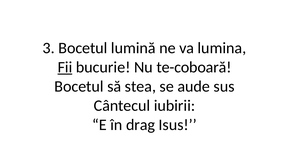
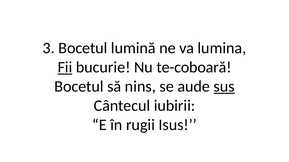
stea: stea -> nins (140, 87)
sus underline: none -> present (224, 87)
drag: drag -> rugii (140, 125)
